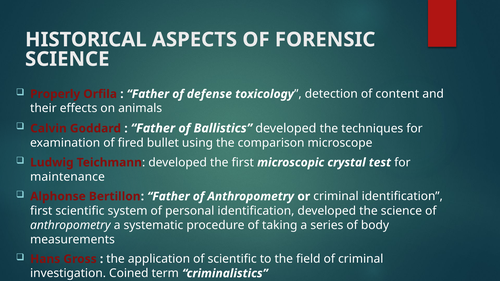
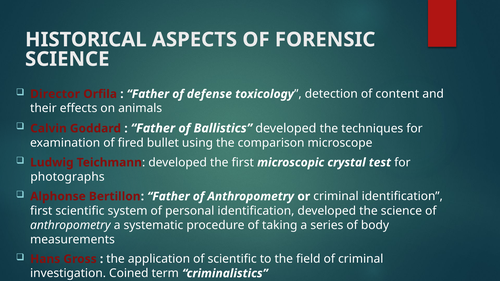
Properly: Properly -> Director (55, 94)
maintenance: maintenance -> photographs (67, 177)
